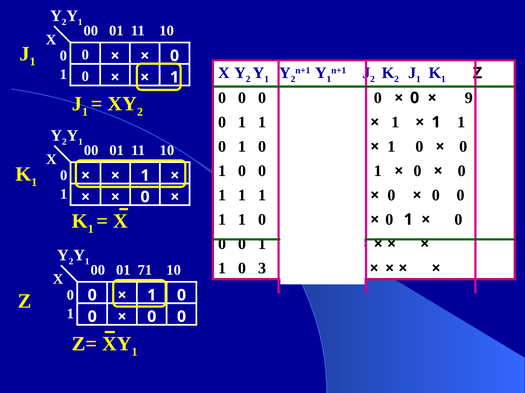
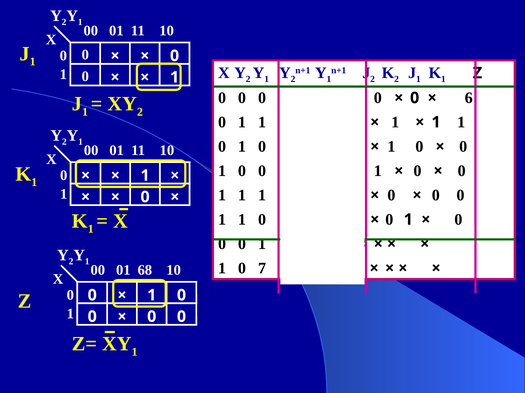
9: 9 -> 6 (469, 98)
3: 3 -> 7 (262, 269)
71: 71 -> 68 (145, 271)
